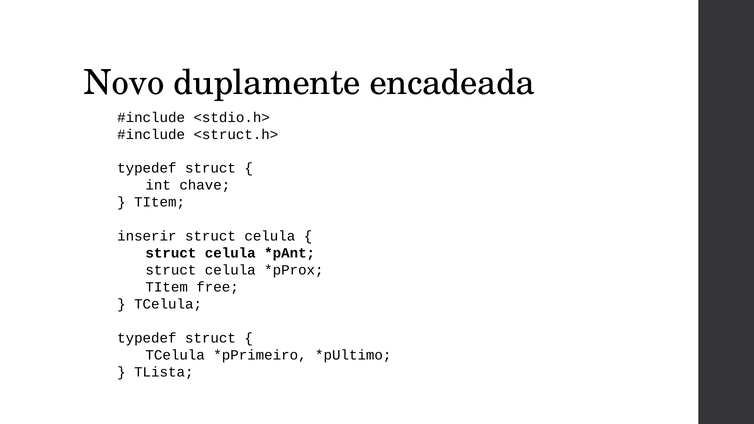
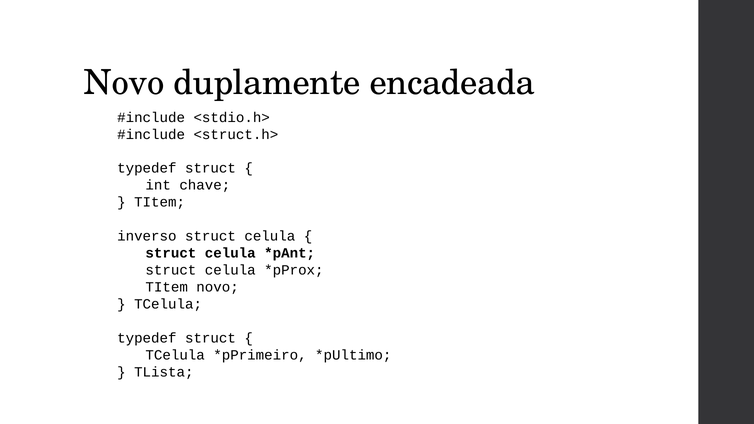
inserir: inserir -> inverso (147, 236)
TItem free: free -> novo (218, 287)
